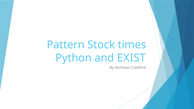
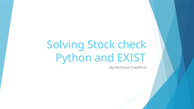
Pattern: Pattern -> Solving (66, 45)
times: times -> check (132, 45)
